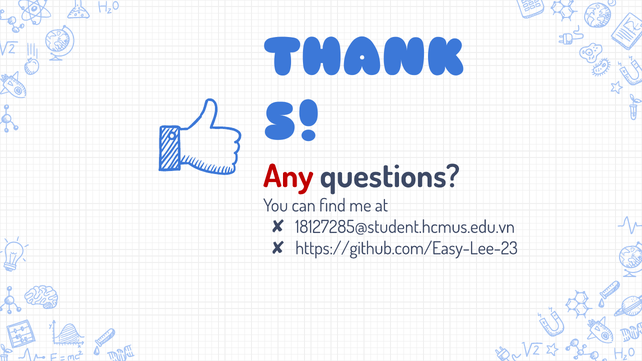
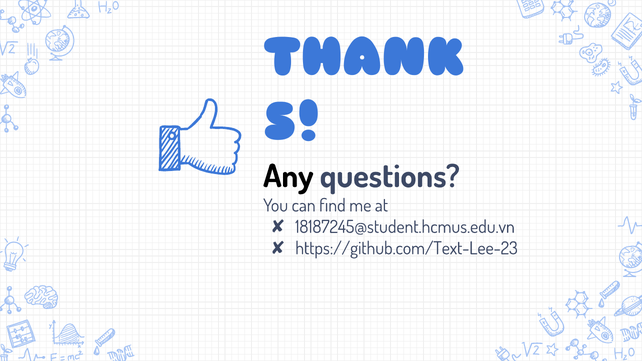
Any colour: red -> black (288, 177)
18127285@student.hcmus.edu.vn: 18127285@student.hcmus.edu.vn -> 18187245@student.hcmus.edu.vn (405, 227)
https://github.com/Easy-Lee-23: https://github.com/Easy-Lee-23 -> https://github.com/Text-Lee-23 (407, 248)
